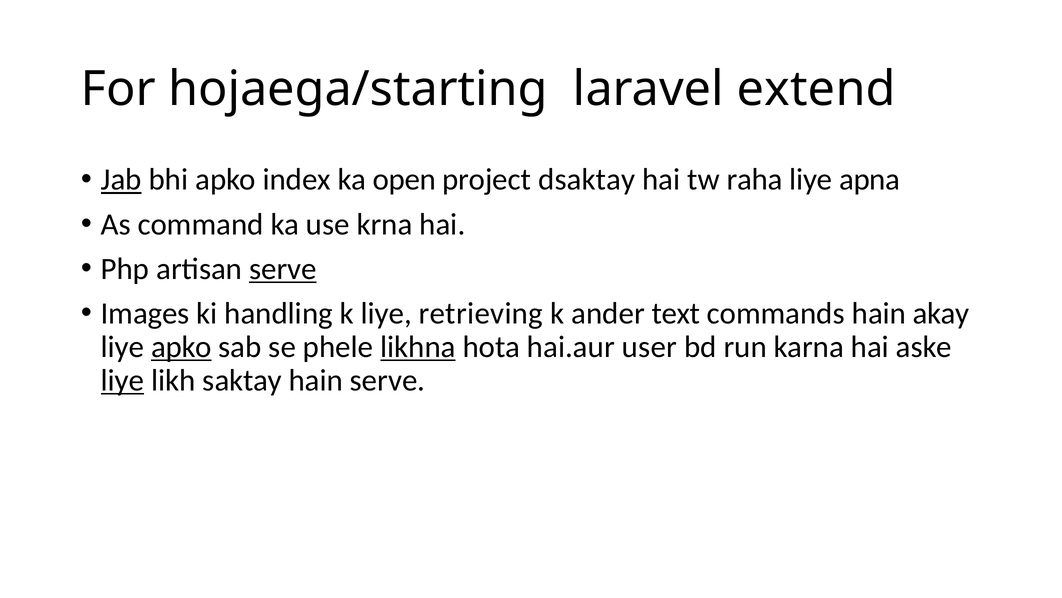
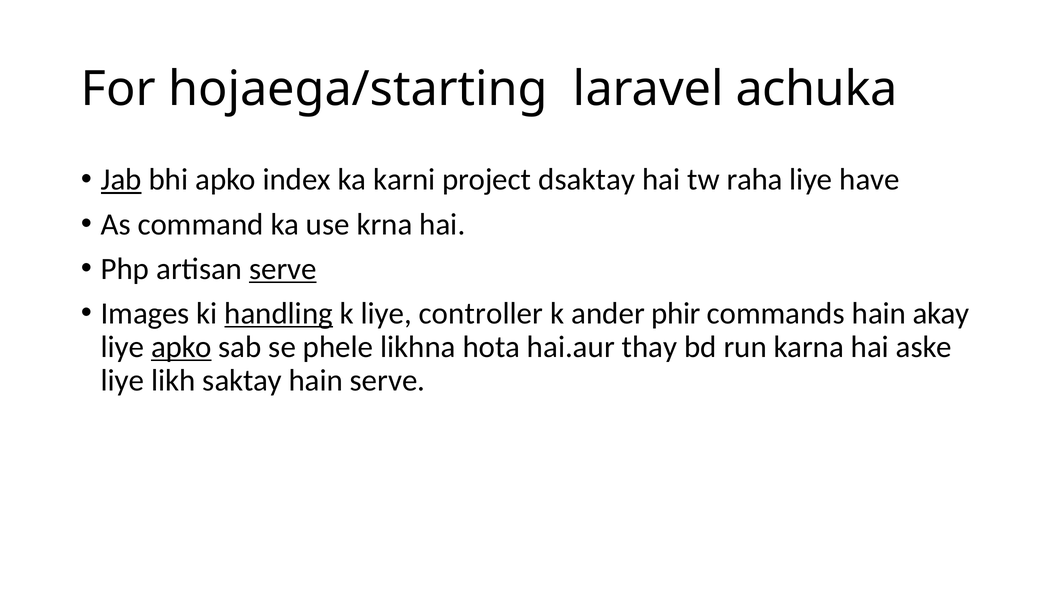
extend: extend -> achuka (816, 89)
open: open -> karni (404, 180)
apna: apna -> have (869, 180)
handling underline: none -> present (279, 313)
retrieving: retrieving -> controller (481, 313)
text: text -> phir (676, 313)
likhna underline: present -> none (418, 347)
user: user -> thay (649, 347)
liye underline: present -> none (123, 380)
